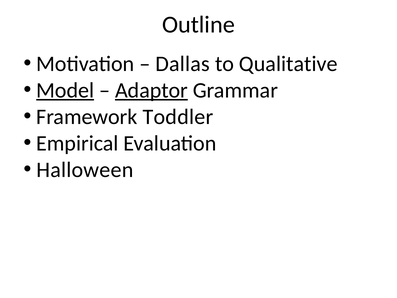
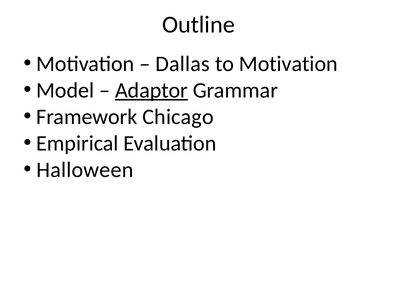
to Qualitative: Qualitative -> Motivation (288, 64)
Model underline: present -> none (65, 90)
Toddler: Toddler -> Chicago (178, 117)
